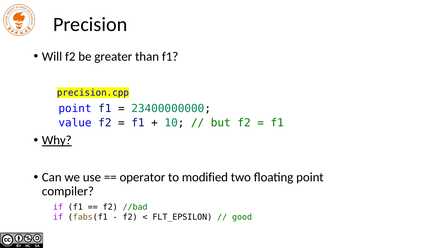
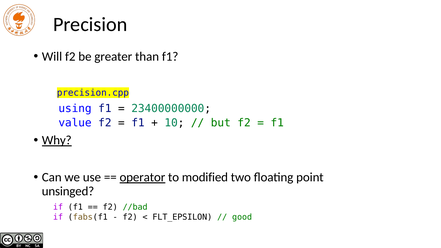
point: point -> using (75, 109)
operator underline: none -> present (142, 177)
compiler: compiler -> unsinged (68, 191)
